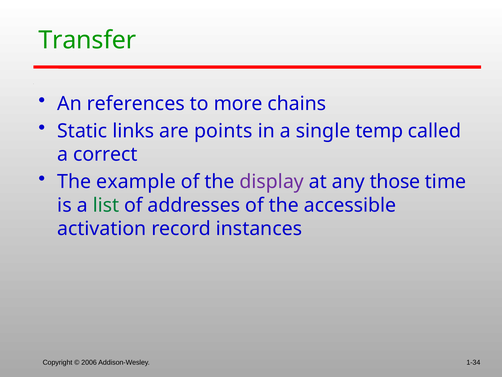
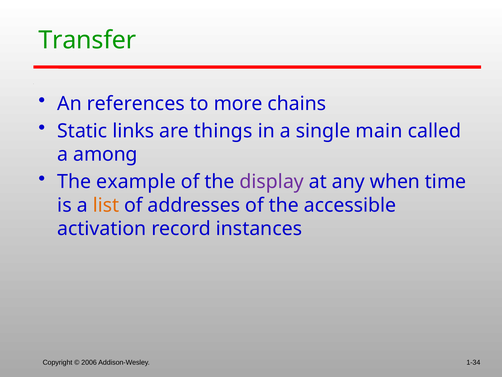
points: points -> things (223, 131)
temp: temp -> main (379, 131)
correct: correct -> among (105, 154)
those: those -> when (395, 182)
list colour: green -> orange (106, 205)
